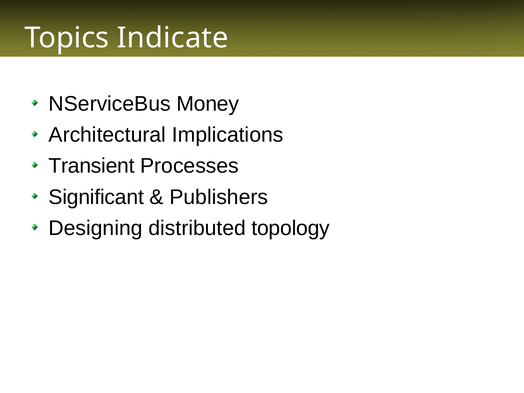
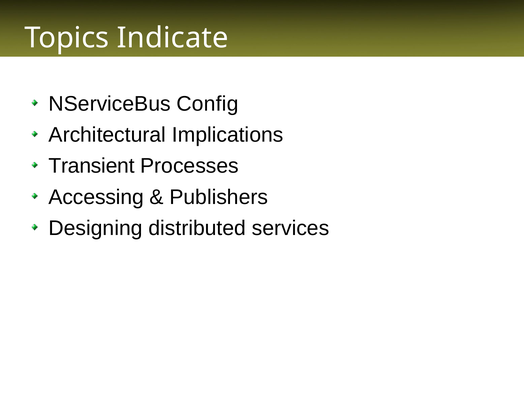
Money: Money -> Config (208, 104)
Significant: Significant -> Accessing (96, 197)
topology: topology -> services (291, 228)
